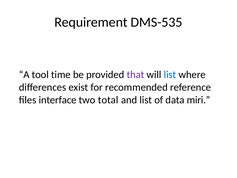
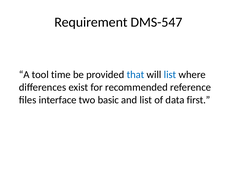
DMS-535: DMS-535 -> DMS-547 (157, 22)
that colour: purple -> blue (135, 75)
total: total -> basic (108, 100)
miri: miri -> first (198, 100)
